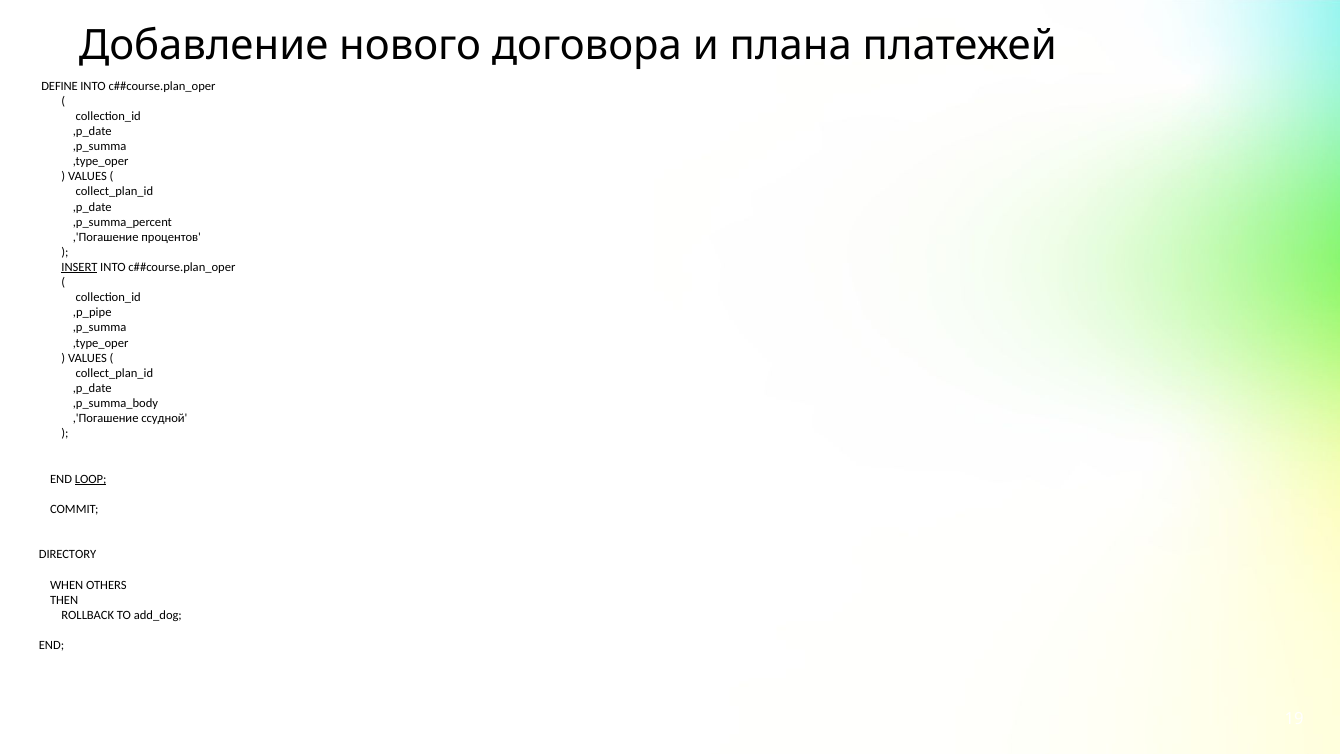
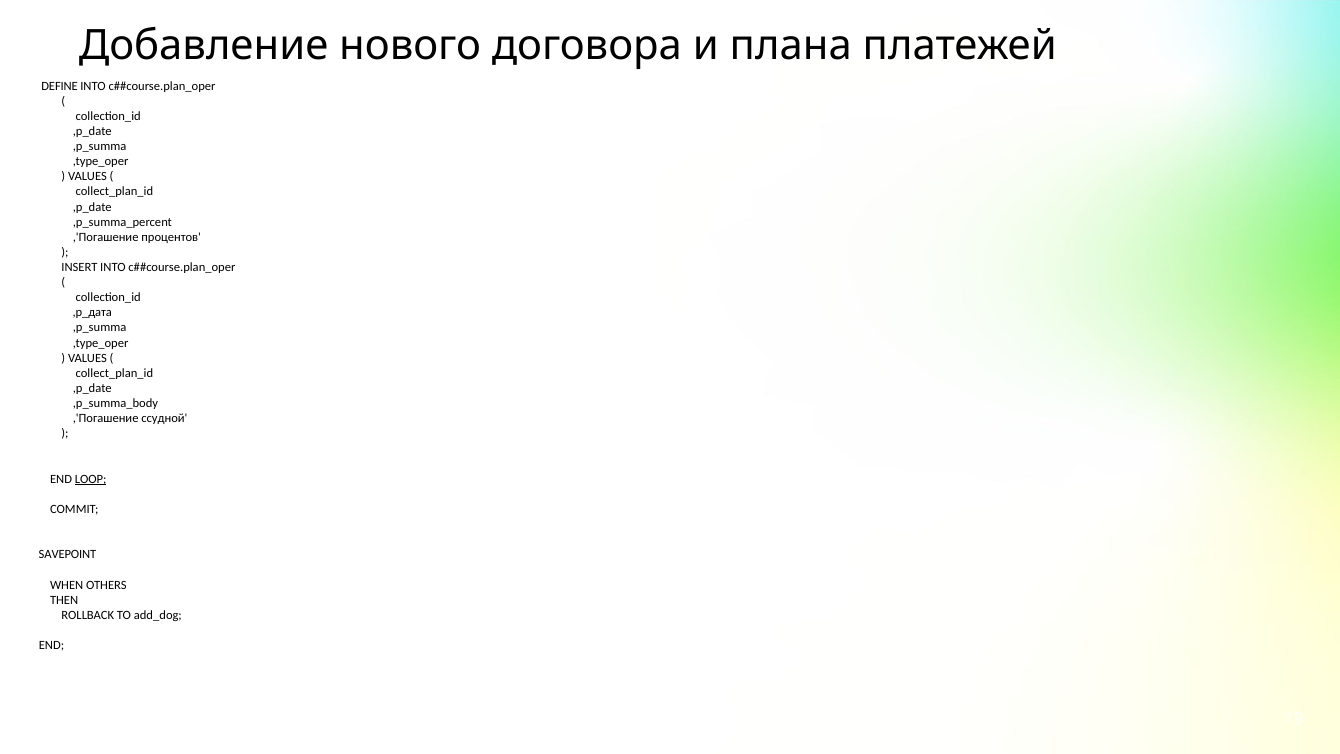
INSERT underline: present -> none (79, 267)
,p_pipe: ,p_pipe -> ,p_дата (92, 313)
DIRECTORY: DIRECTORY -> SAVEPOINT (68, 554)
